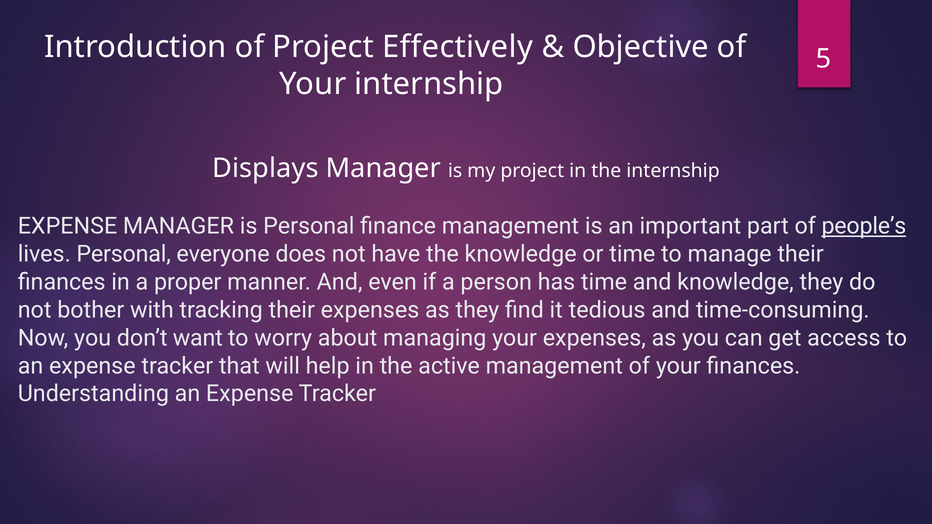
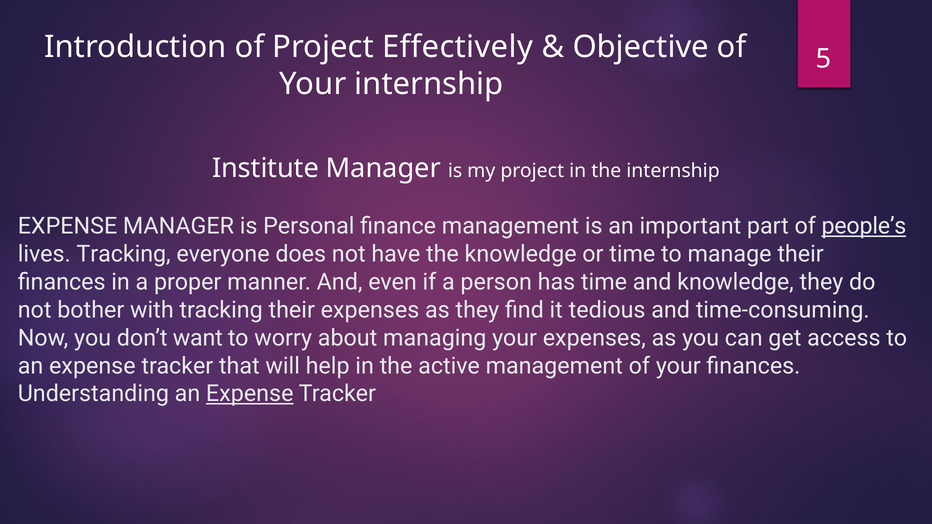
Displays: Displays -> Institute (266, 168)
lives Personal: Personal -> Tracking (124, 254)
Expense underline: none -> present (250, 394)
